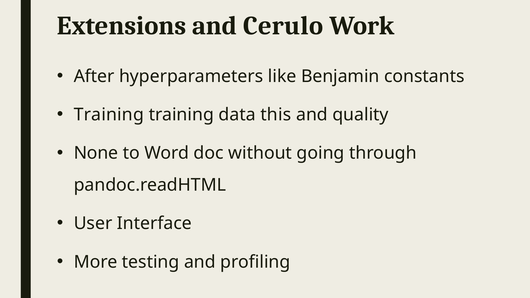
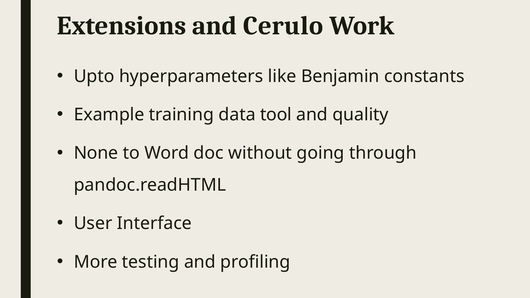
After: After -> Upto (94, 76)
Training: Training -> Example (109, 115)
this: this -> tool (276, 115)
